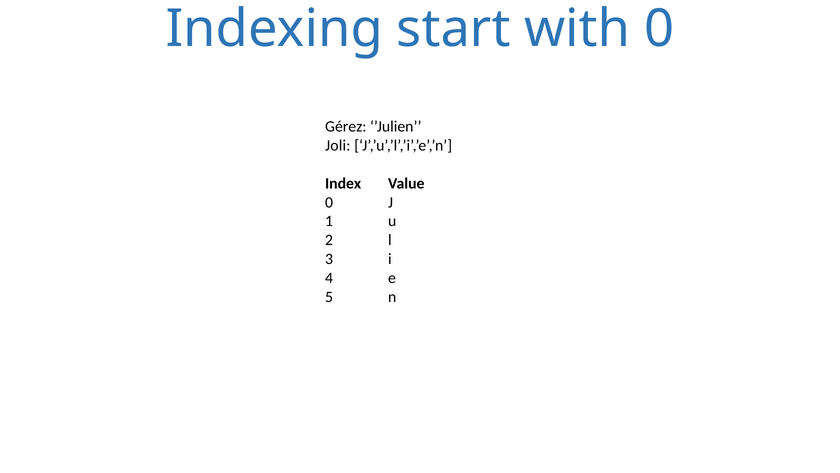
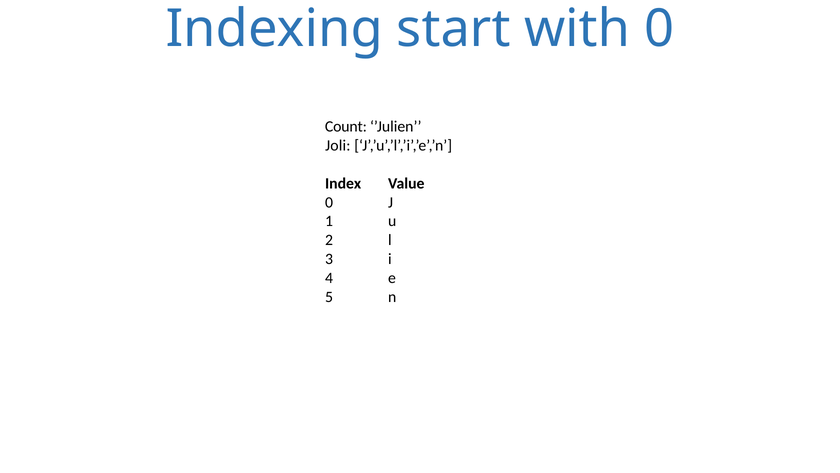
Gérez: Gérez -> Count (346, 127)
